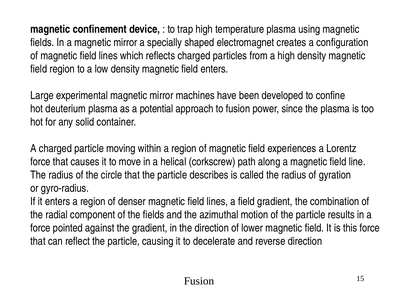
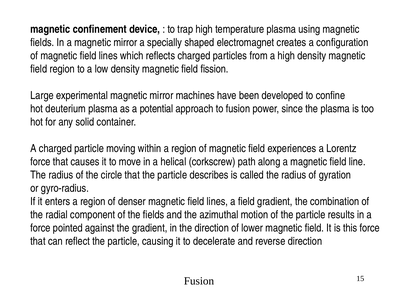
field enters: enters -> fission (214, 69)
